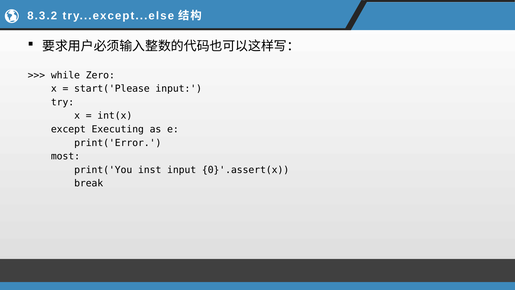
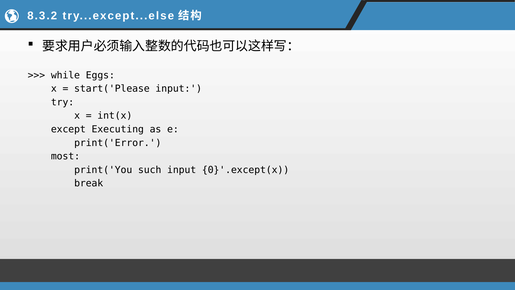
Zero: Zero -> Eggs (100, 75)
inst: inst -> such (150, 170)
0}'.assert(x: 0}'.assert(x -> 0}'.except(x (246, 170)
